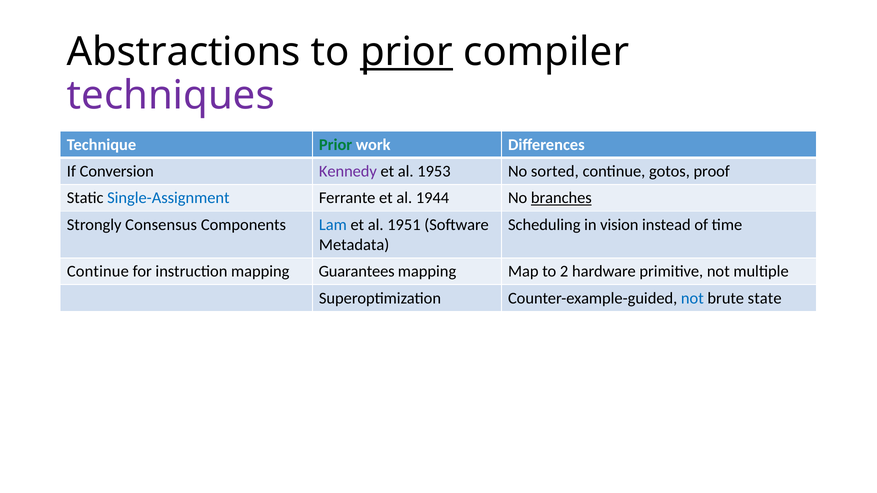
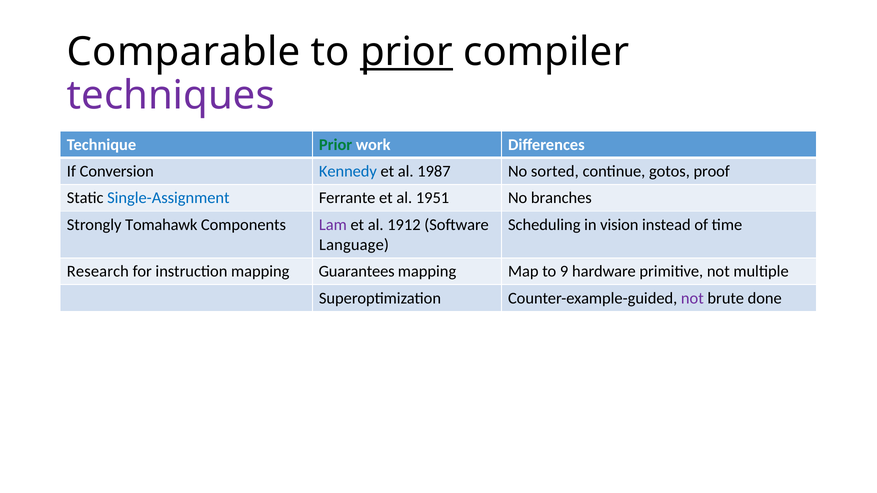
Abstractions: Abstractions -> Comparable (184, 52)
Kennedy colour: purple -> blue (348, 172)
1953: 1953 -> 1987 (434, 172)
1944: 1944 -> 1951 (433, 198)
branches underline: present -> none (561, 198)
Consensus: Consensus -> Tomahawk (161, 225)
Lam colour: blue -> purple (333, 225)
1951: 1951 -> 1912 (404, 225)
Metadata: Metadata -> Language (354, 245)
Continue: Continue -> Research (98, 272)
2: 2 -> 9 (564, 272)
not colour: blue -> purple (692, 298)
state: state -> done (765, 298)
